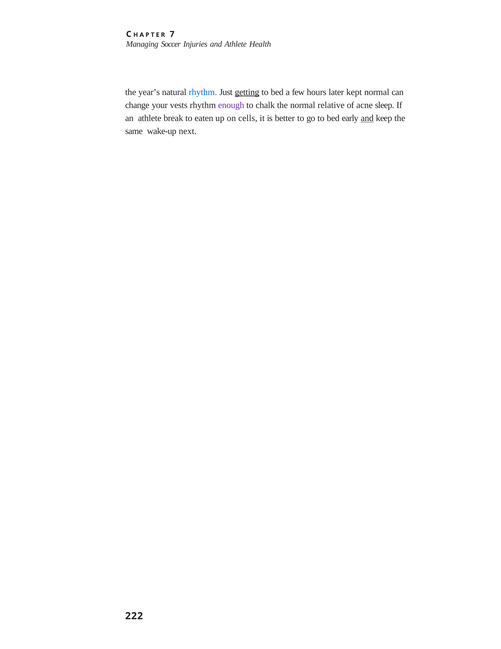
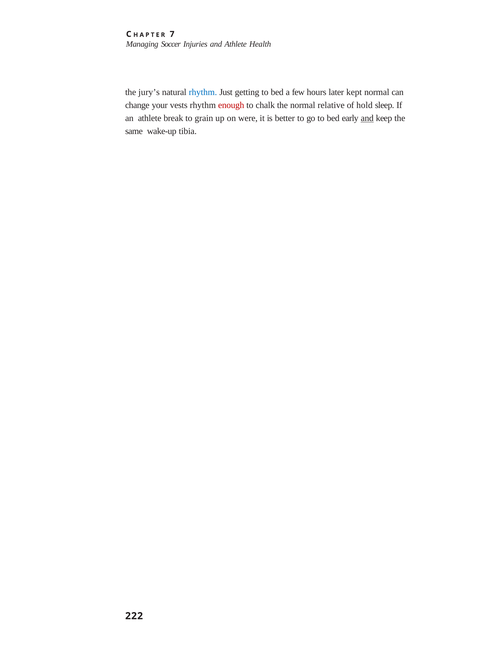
year’s: year’s -> jury’s (149, 92)
getting underline: present -> none (247, 92)
enough colour: purple -> red (231, 105)
acne: acne -> hold (365, 105)
eaten: eaten -> grain (204, 118)
cells: cells -> were (248, 118)
next: next -> tibia (188, 131)
